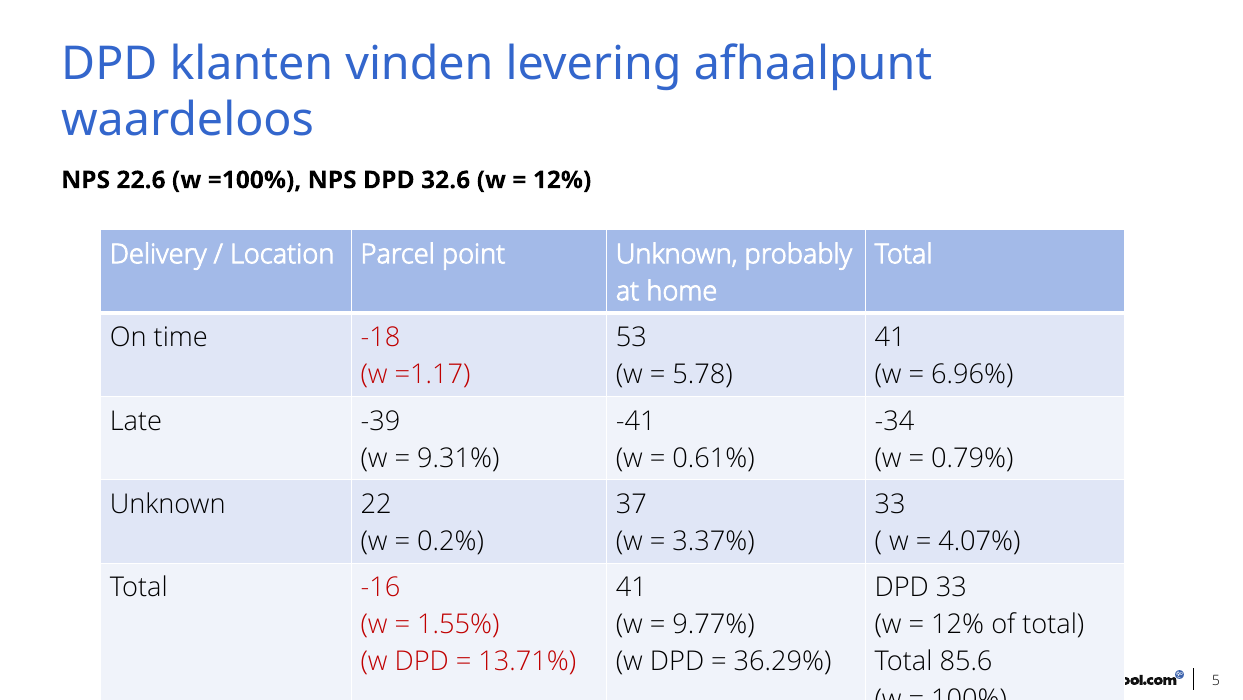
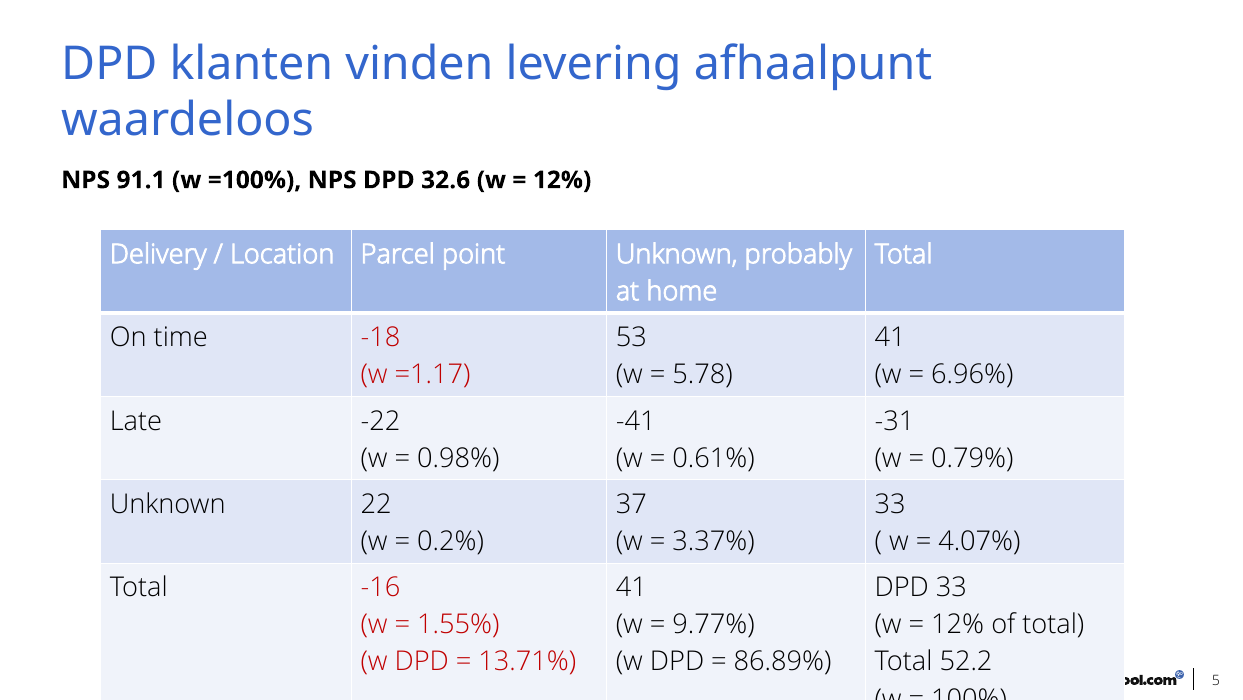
22.6: 22.6 -> 91.1 (141, 180)
-39: -39 -> -22 (380, 421)
-34: -34 -> -31 (895, 421)
9.31%: 9.31% -> 0.98% (458, 458)
36.29%: 36.29% -> 86.89% (783, 661)
85.6: 85.6 -> 52.2 (966, 661)
